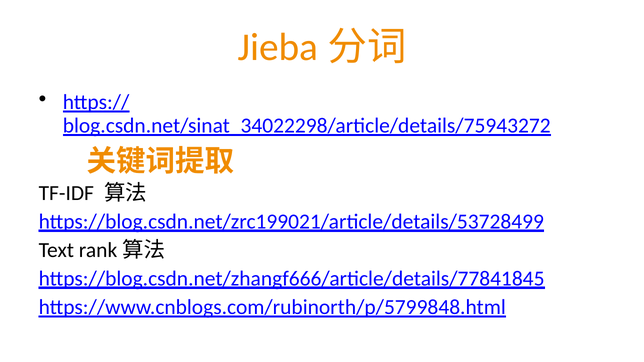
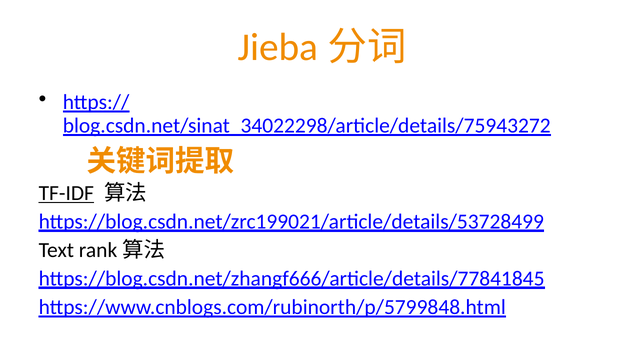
TF-IDF underline: none -> present (66, 193)
